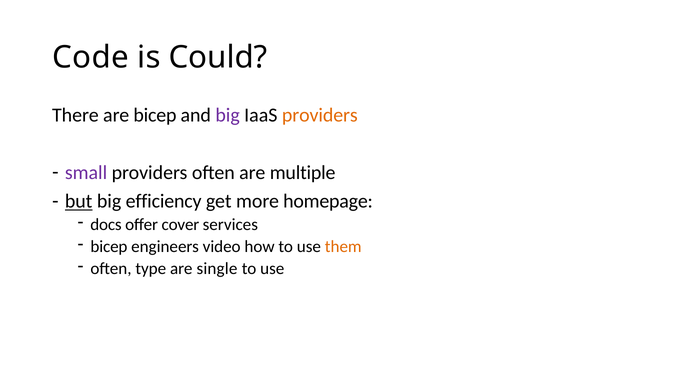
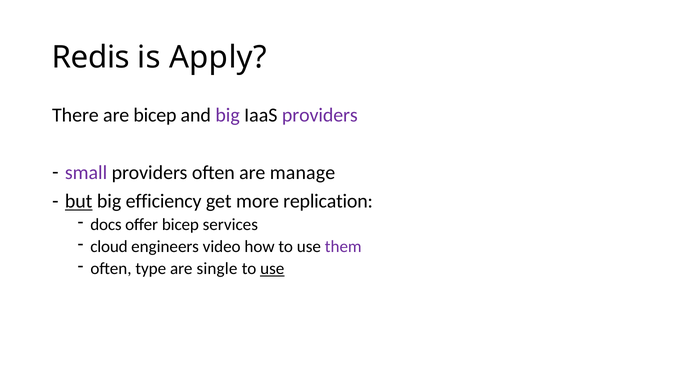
Code: Code -> Redis (91, 57)
Could: Could -> Apply (218, 57)
providers colour: orange -> purple (320, 115)
multiple: multiple -> manage (302, 173)
homepage: homepage -> replication (328, 201)
offer cover: cover -> bicep (180, 225)
bicep: bicep -> cloud (109, 247)
them colour: orange -> purple (343, 247)
use underline: none -> present (272, 269)
